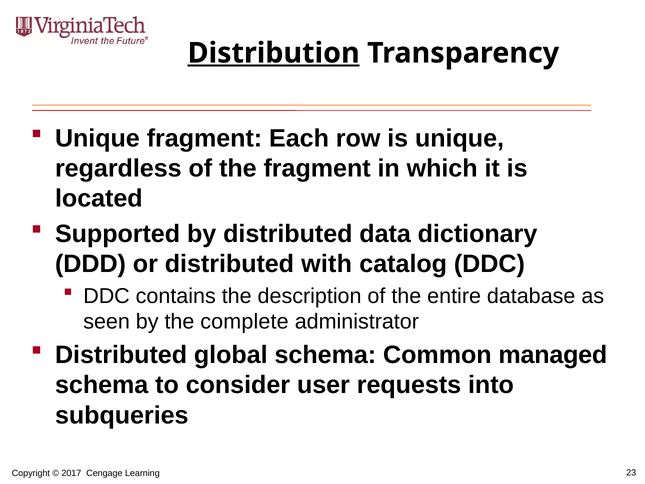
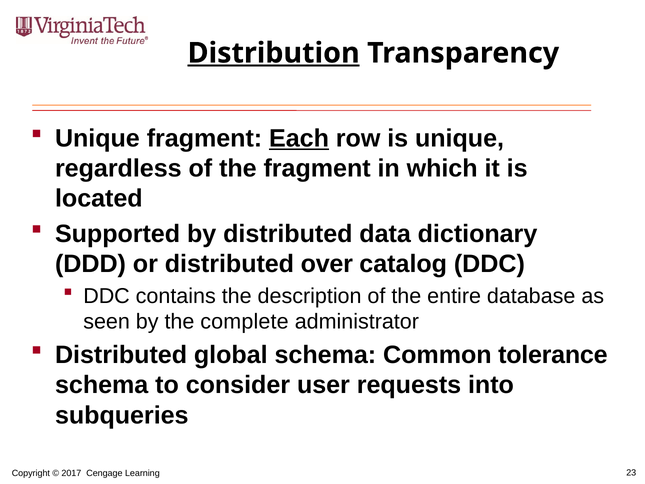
Each underline: none -> present (299, 138)
with: with -> over (327, 264)
managed: managed -> tolerance (553, 355)
